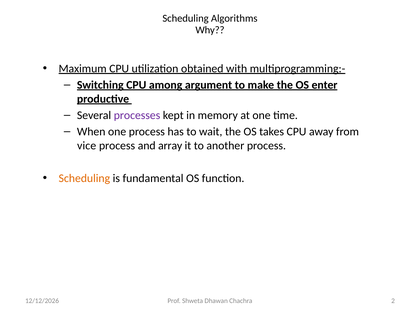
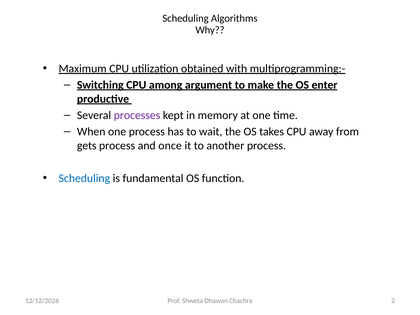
vice: vice -> gets (87, 146)
array: array -> once (170, 146)
Scheduling colour: orange -> blue (84, 178)
